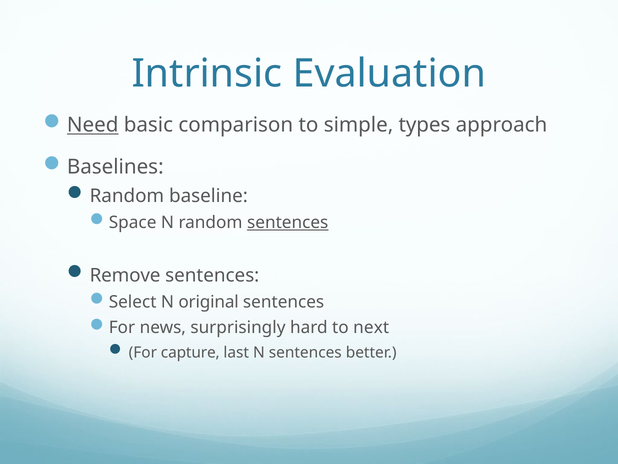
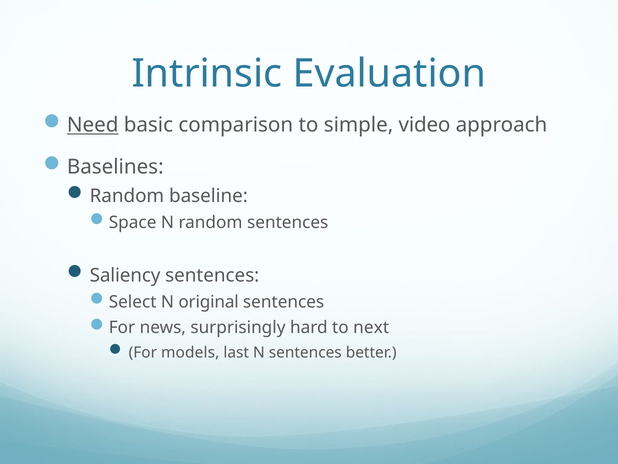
types: types -> video (425, 125)
sentences underline: present -> none (288, 222)
Remove: Remove -> Saliency (125, 275)
capture: capture -> models (190, 352)
